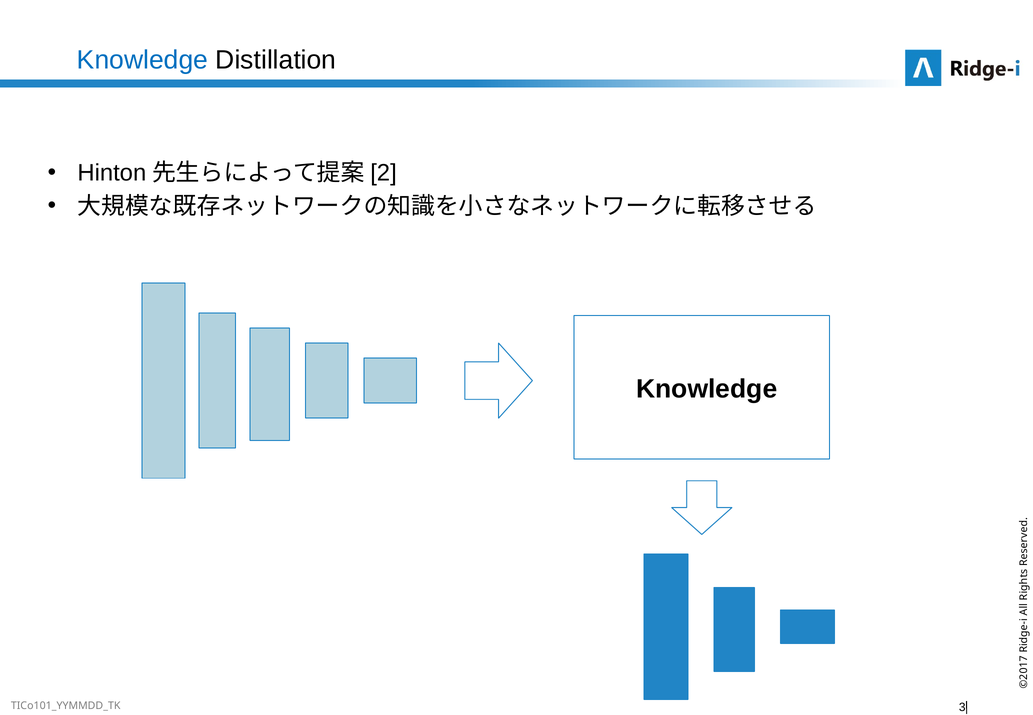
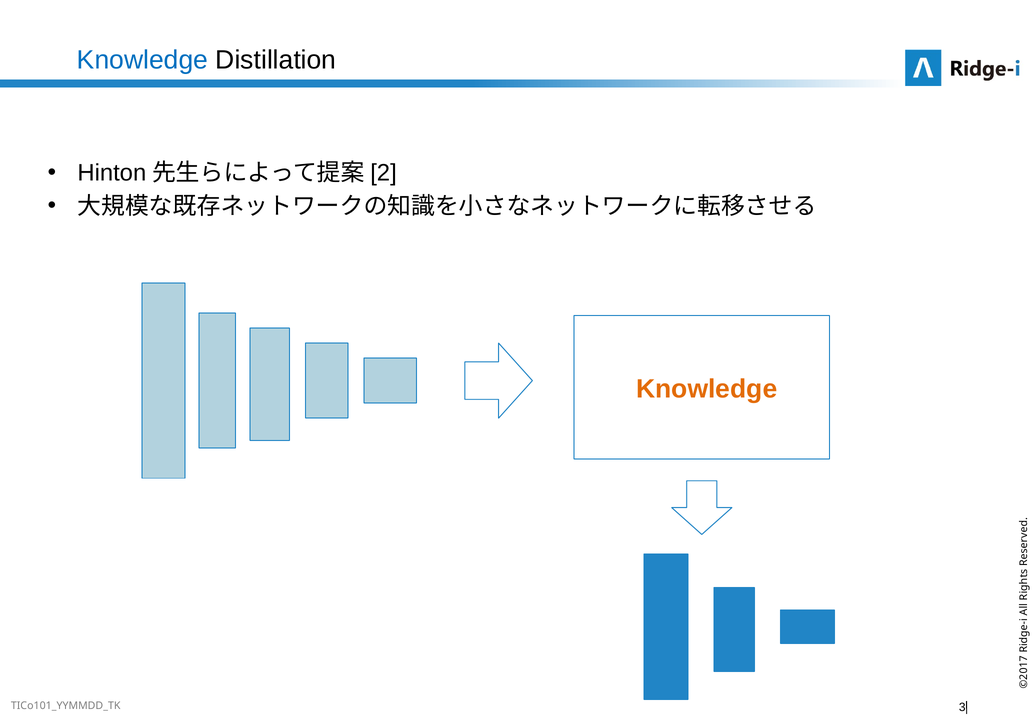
Knowledge colour: black -> orange (707, 389)
